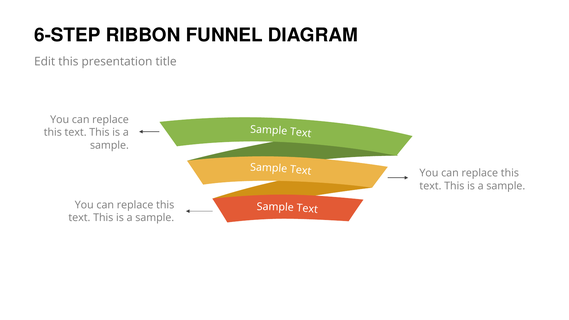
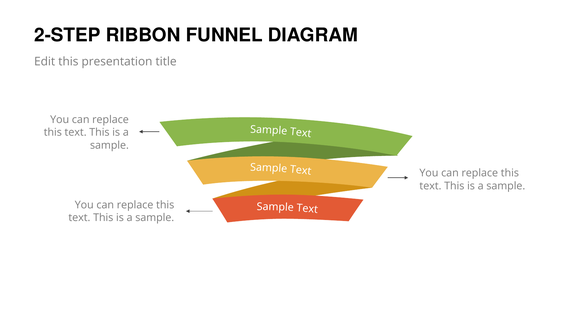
6-STEP: 6-STEP -> 2-STEP (67, 35)
